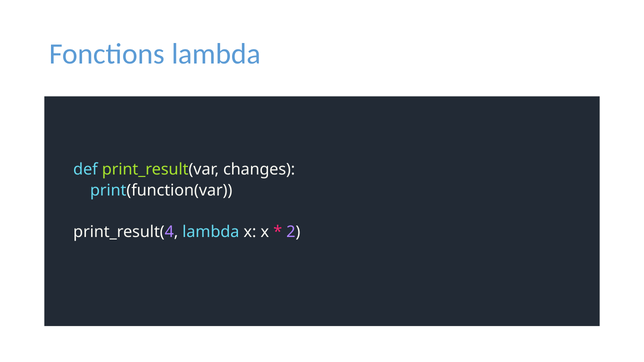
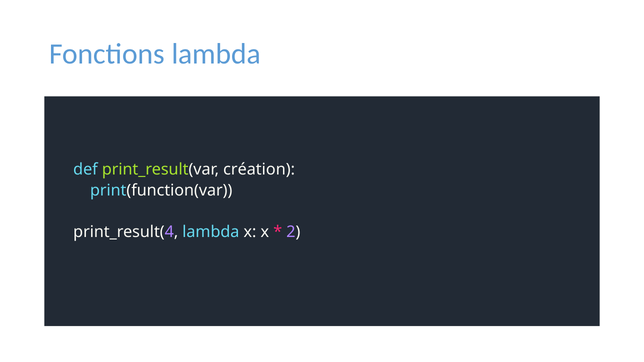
changes: changes -> création (259, 170)
